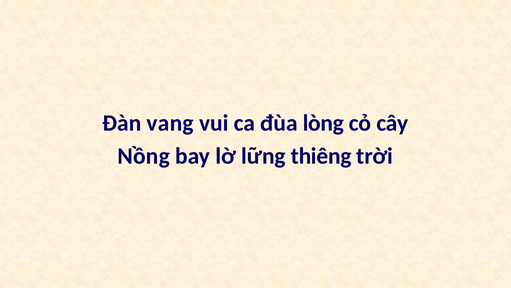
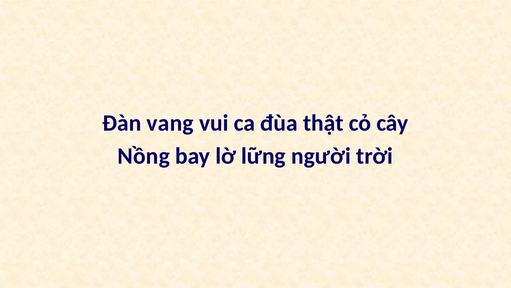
lòng: lòng -> thật (323, 123)
thiêng: thiêng -> người (321, 156)
